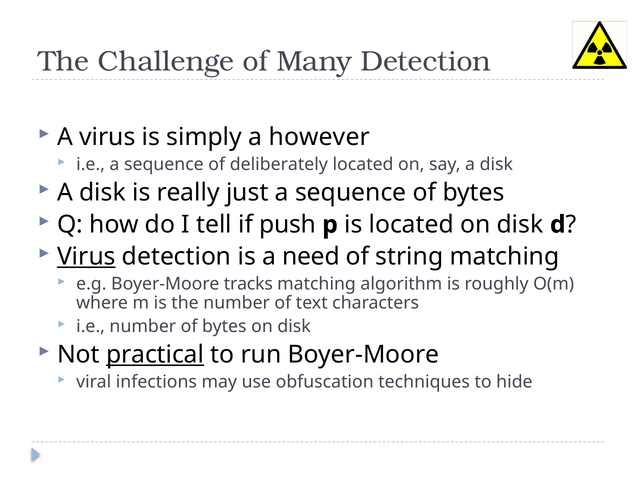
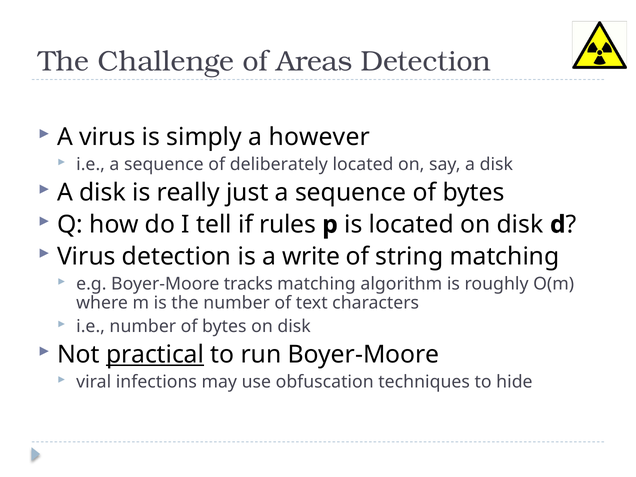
Many: Many -> Areas (314, 61)
push: push -> rules (288, 225)
Virus underline: present -> none (86, 257)
need: need -> write (311, 257)
